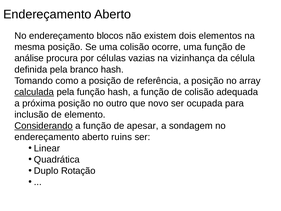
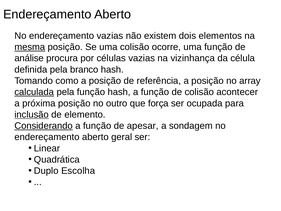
endereçamento blocos: blocos -> vazias (110, 36)
mesma underline: none -> present (30, 47)
adequada: adequada -> acontecer (237, 92)
novo: novo -> força (158, 103)
inclusão underline: none -> present (32, 114)
ruins: ruins -> geral (122, 137)
Rotação: Rotação -> Escolha (78, 171)
